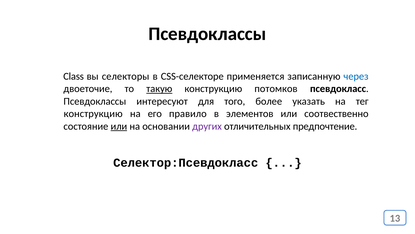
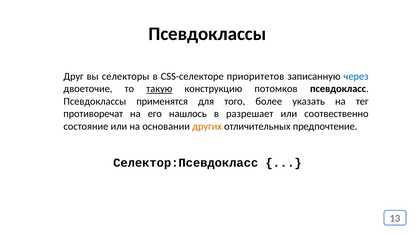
Class: Class -> Друг (74, 76)
применяется: применяется -> приоритетов (256, 76)
интересуют: интересуют -> применятся (162, 101)
конструкцию: конструкцию -> противоречат (93, 114)
правило: правило -> нашлось (188, 114)
элементов: элементов -> разрешает (250, 114)
или underline: present -> none (119, 126)
других colour: purple -> orange (207, 126)
